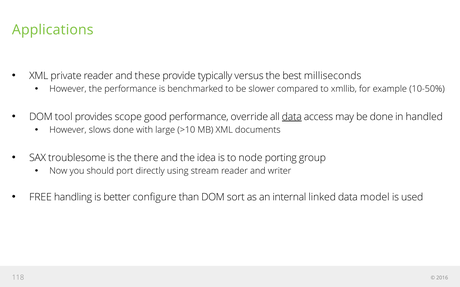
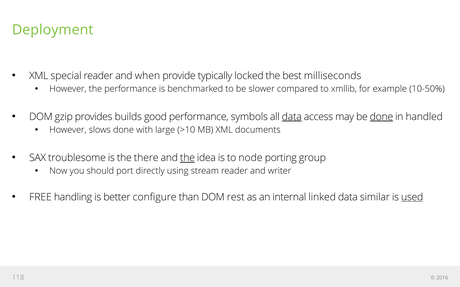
Applications: Applications -> Deployment (53, 30)
private: private -> special (66, 76)
these: these -> when (147, 76)
versus: versus -> locked (249, 76)
tool: tool -> gzip (64, 117)
scope: scope -> builds (128, 117)
override: override -> symbols (249, 117)
done underline: none -> present (381, 117)
the underline: none -> present (187, 158)
sort: sort -> rest (236, 197)
model: model -> similar (375, 197)
used underline: none -> present (412, 197)
